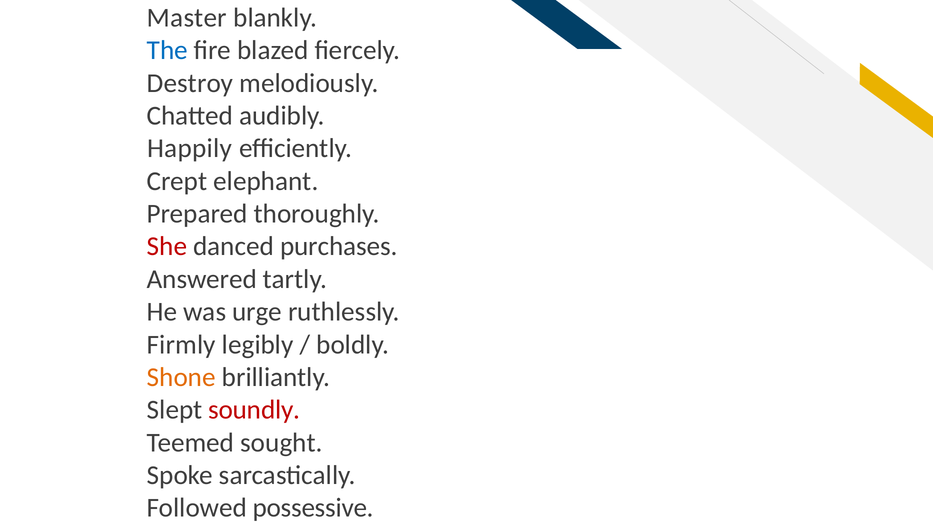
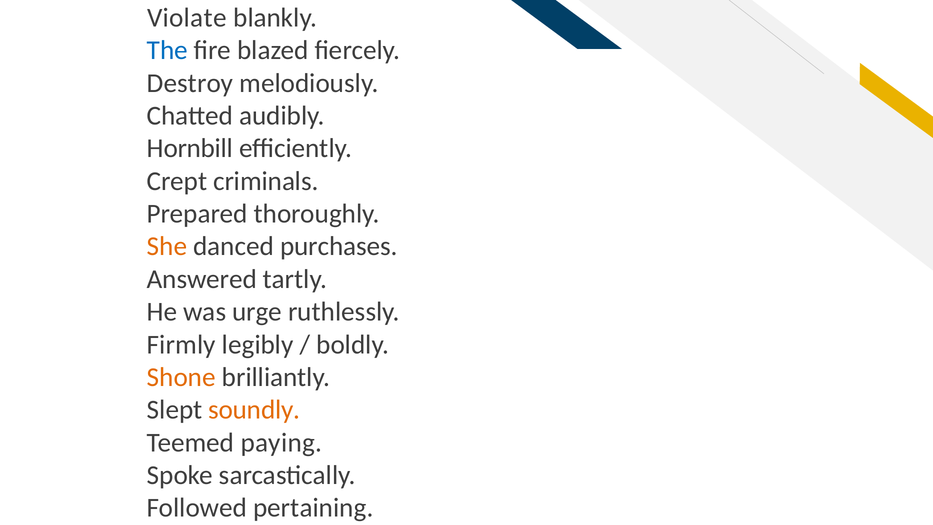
Master: Master -> Violate (187, 18)
Happily: Happily -> Hornbill (190, 148)
elephant: elephant -> criminals (266, 181)
She colour: red -> orange (167, 246)
soundly colour: red -> orange (254, 410)
sought: sought -> paying (281, 442)
possessive: possessive -> pertaining (313, 508)
